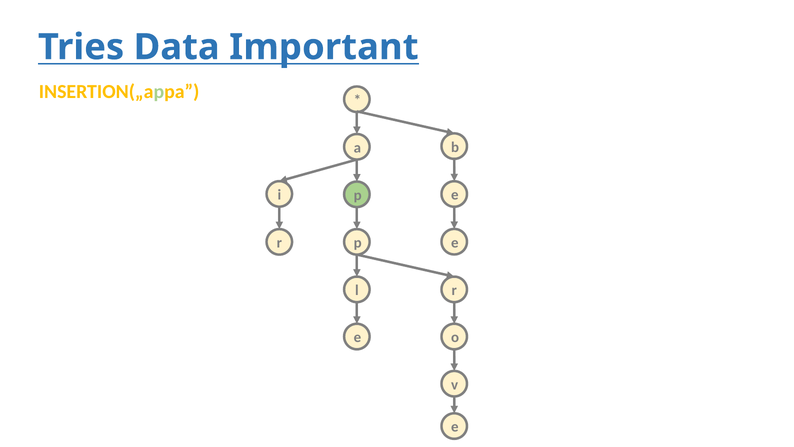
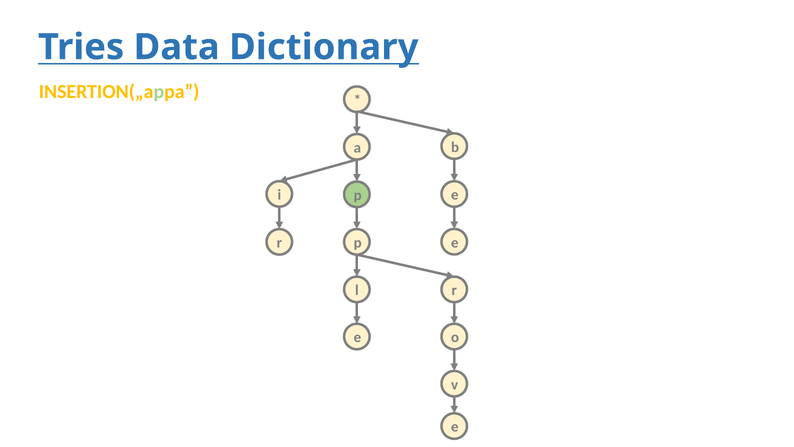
Important: Important -> Dictionary (324, 47)
